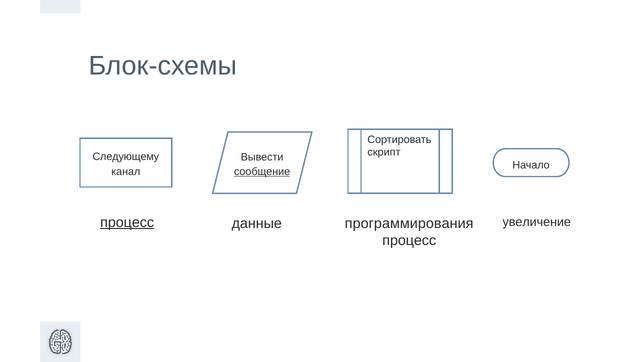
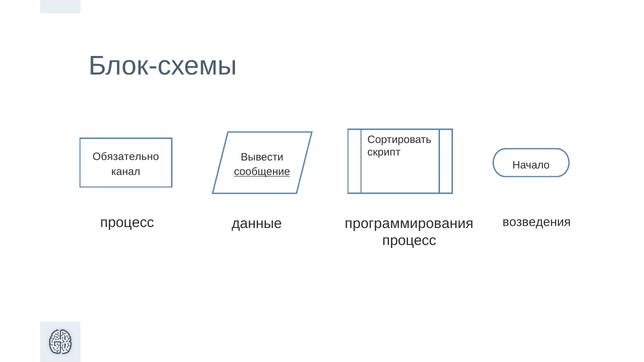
Следующему: Следующему -> Обязательно (126, 157)
процесс underline: present -> none (127, 223)
увеличение: увеличение -> возведения (537, 222)
